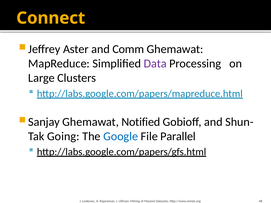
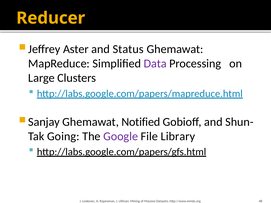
Connect: Connect -> Reducer (51, 18)
Comm: Comm -> Status (128, 49)
Google colour: blue -> purple (121, 136)
Parallel: Parallel -> Library (178, 136)
